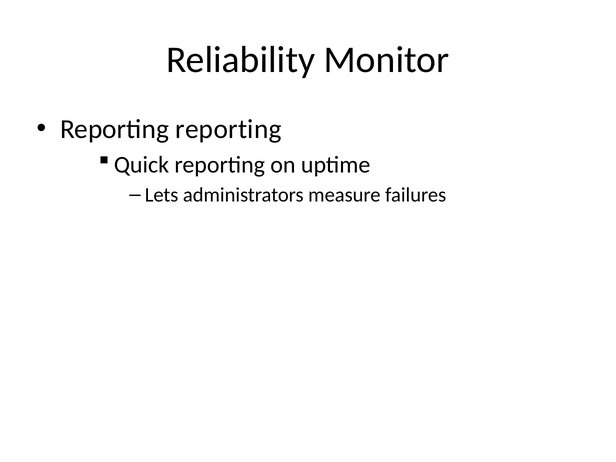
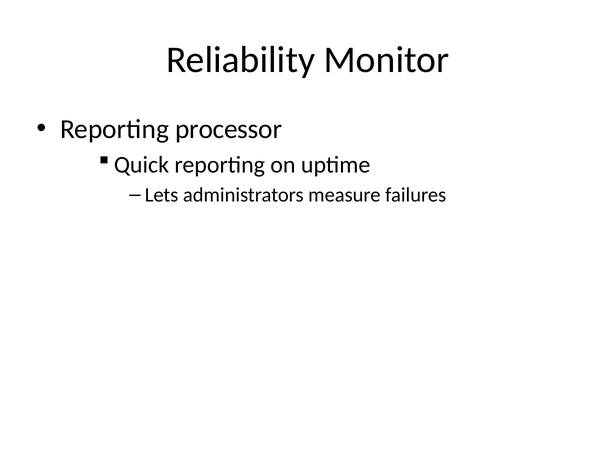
Reporting reporting: reporting -> processor (229, 129)
